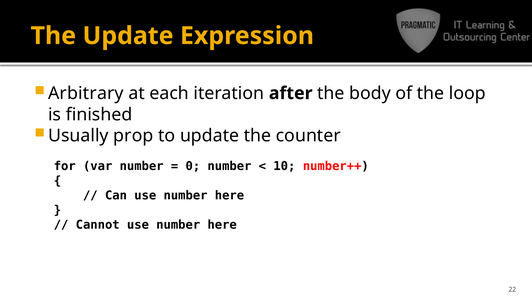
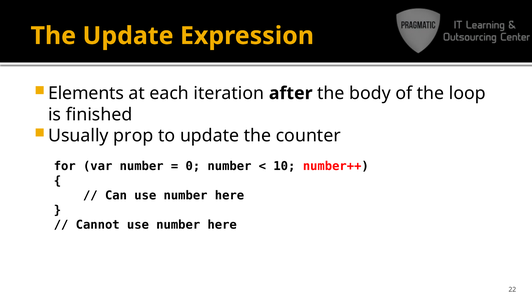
Arbitrary: Arbitrary -> Elements (86, 93)
